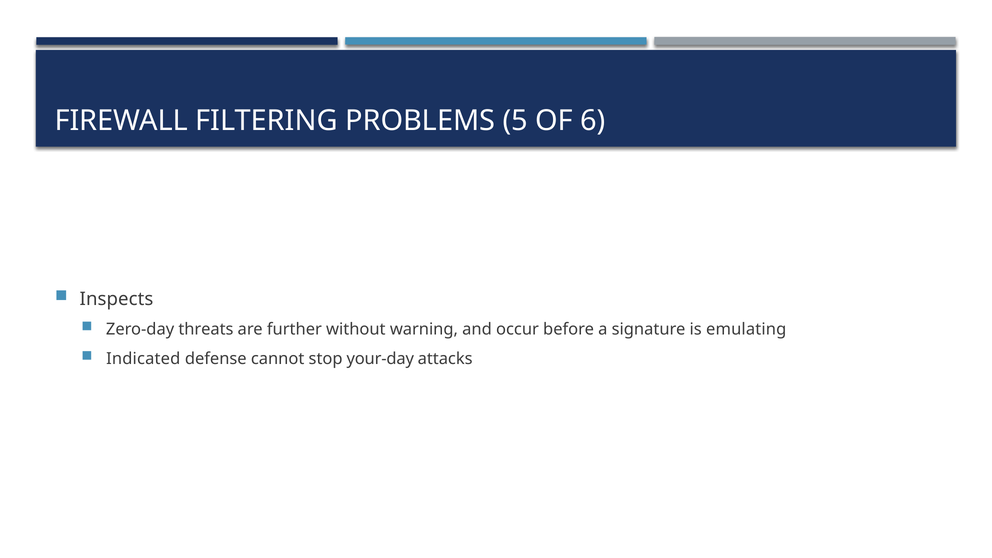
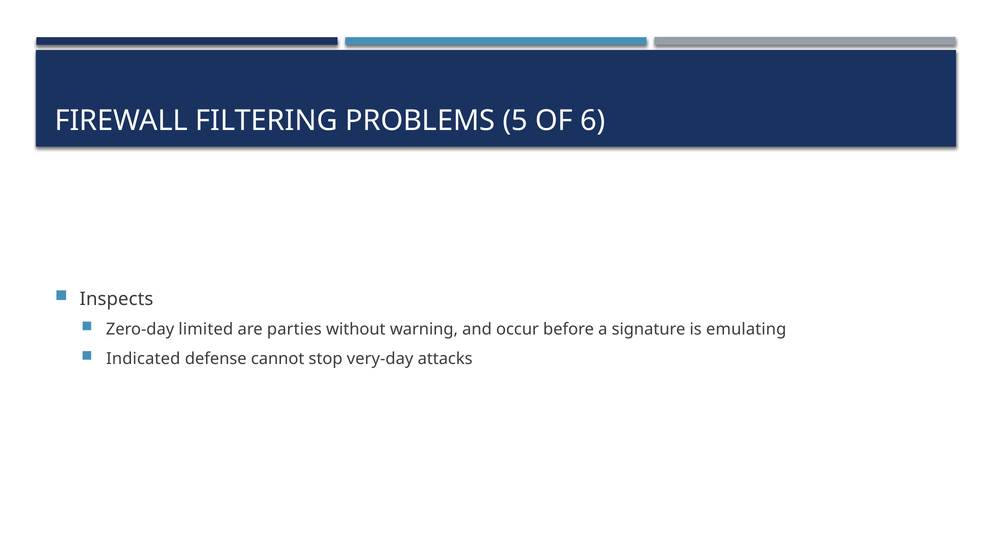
threats: threats -> limited (206, 329)
further: further -> parties (294, 329)
your-day: your-day -> very-day (380, 359)
